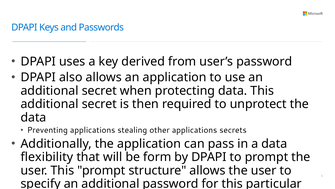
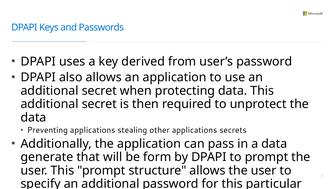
flexibility: flexibility -> generate (47, 157)
